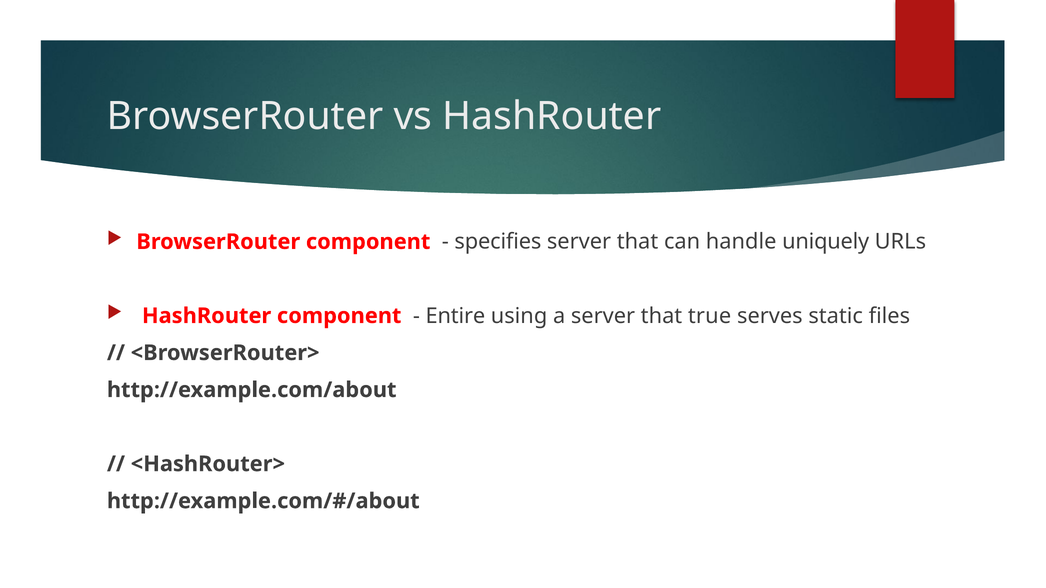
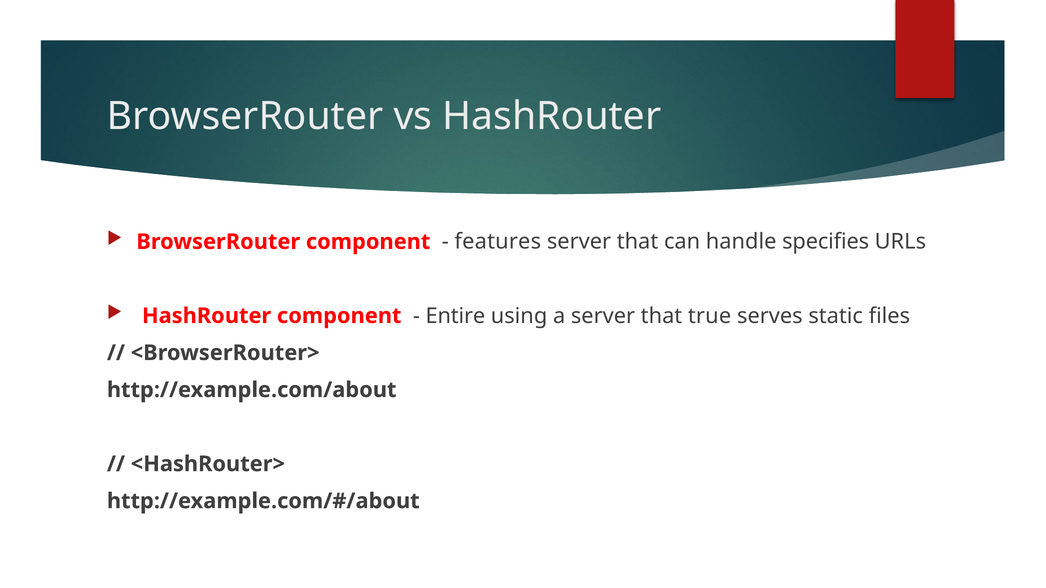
specifies: specifies -> features (498, 242)
uniquely: uniquely -> specifies (826, 242)
